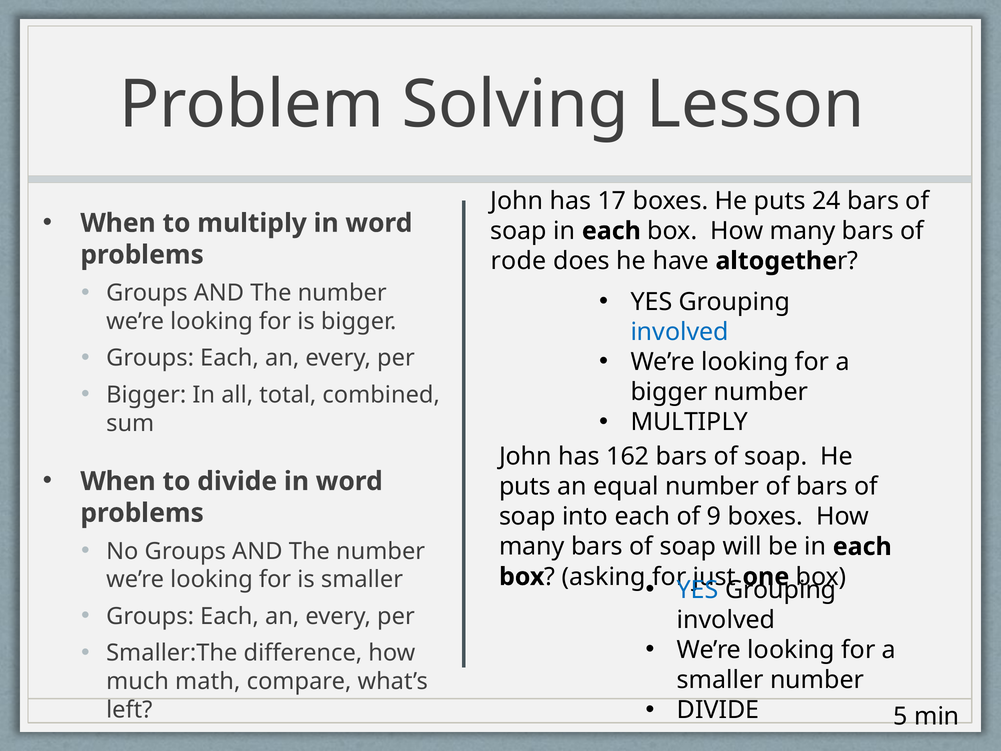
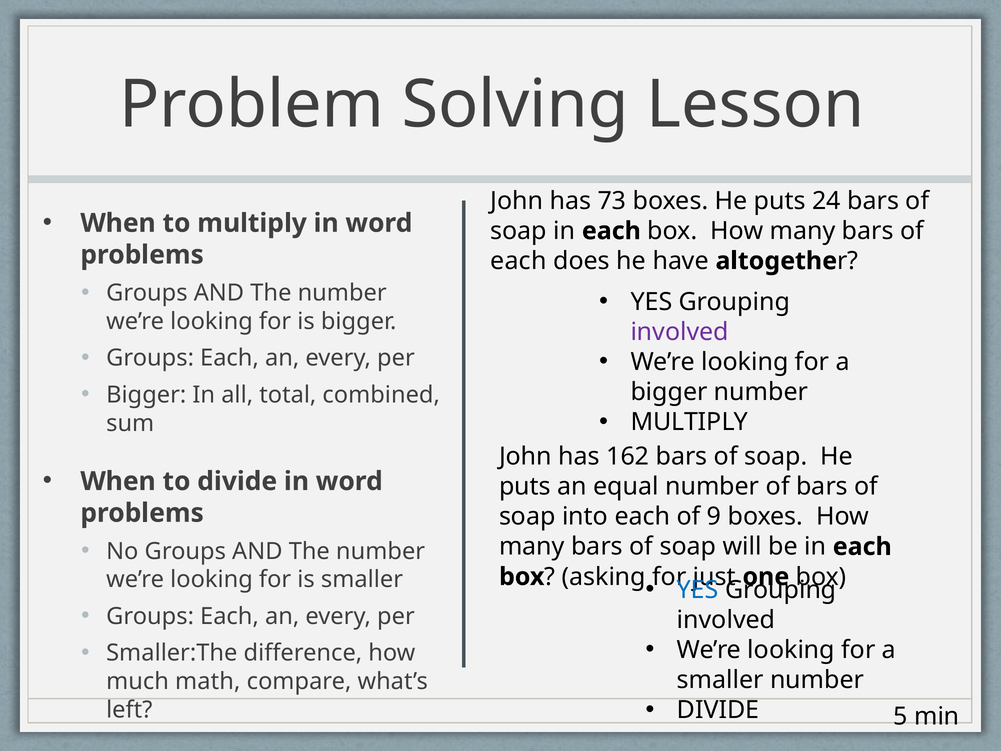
17: 17 -> 73 (612, 201)
rode: rode -> each (519, 261)
involved colour: blue -> purple (680, 332)
